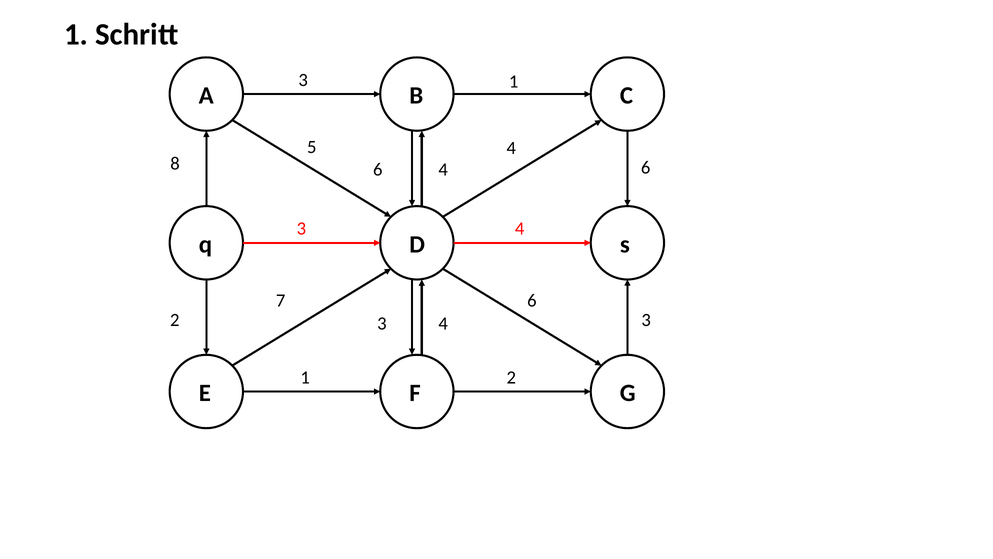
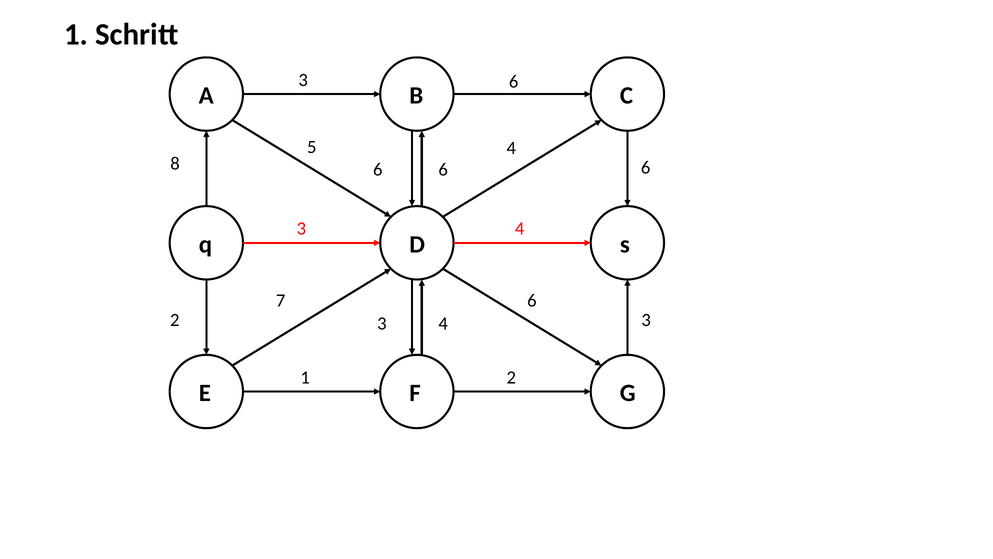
3 1: 1 -> 6 (514, 81)
4: 4 -> 6 (443, 170)
